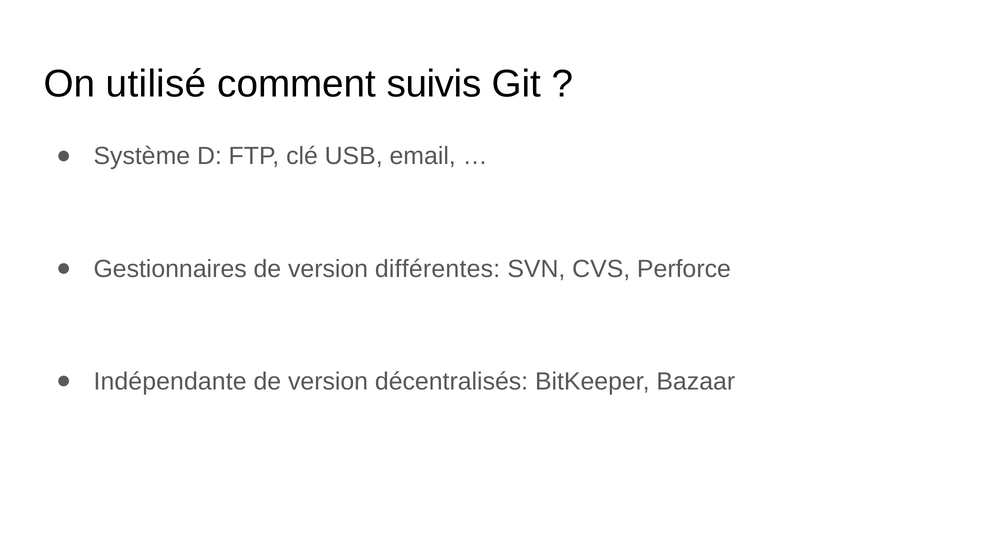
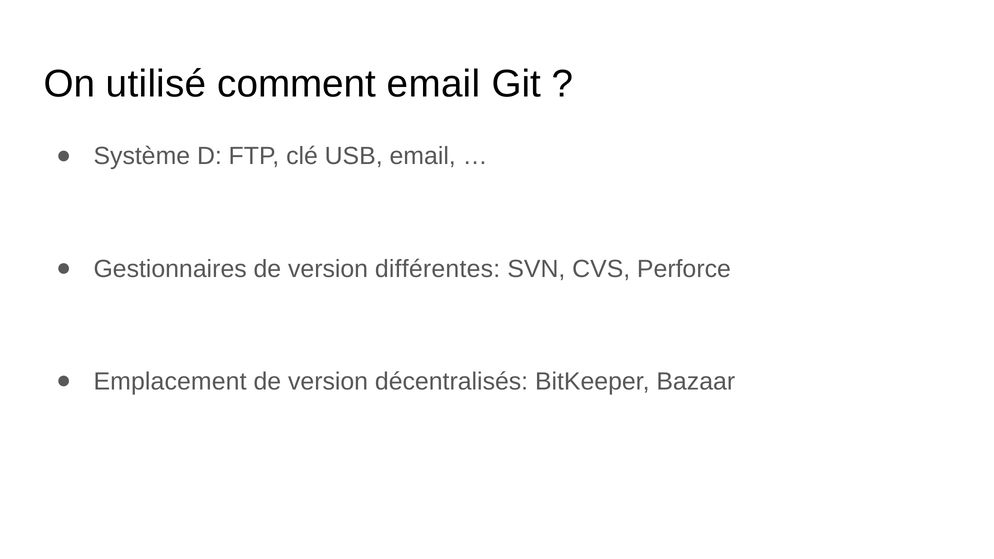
comment suivis: suivis -> email (434, 84)
Indépendante: Indépendante -> Emplacement (170, 382)
